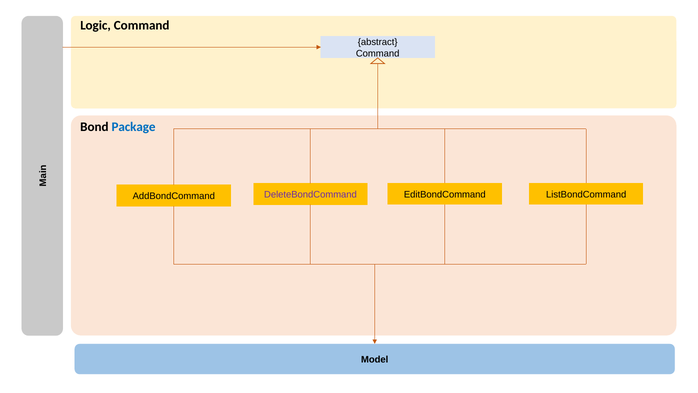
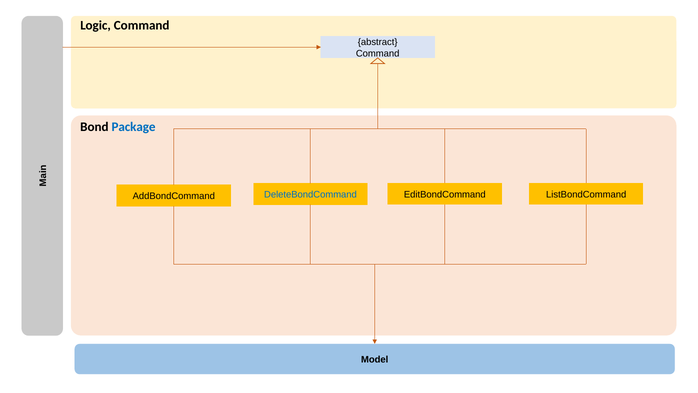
DeleteBondCommand colour: purple -> blue (310, 194)
